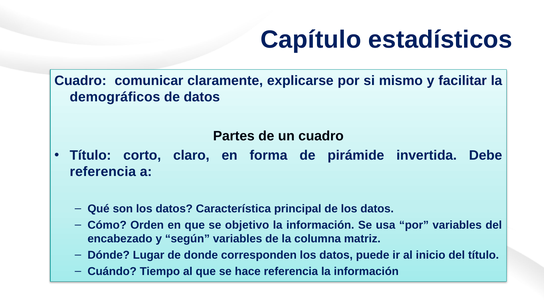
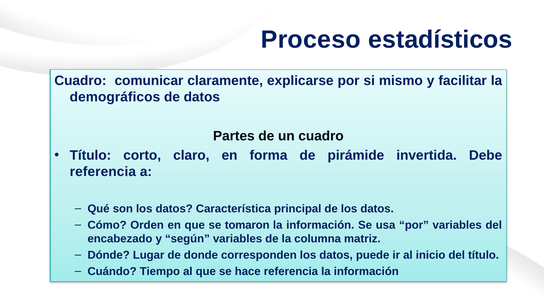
Capítulo: Capítulo -> Proceso (311, 39)
objetivo: objetivo -> tomaron (247, 225)
